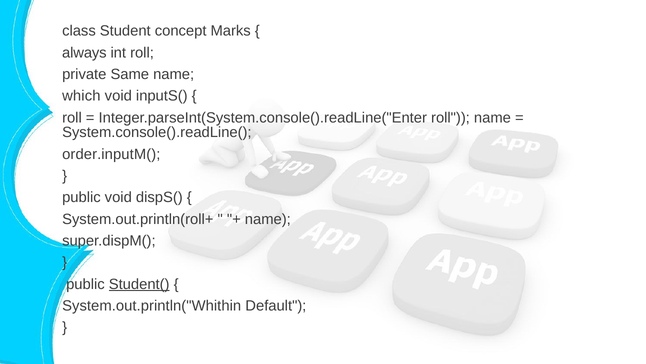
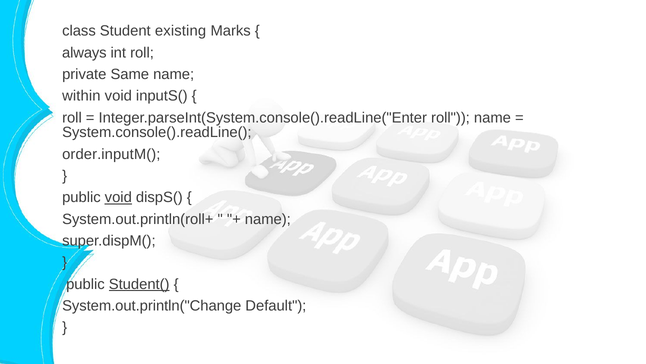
concept: concept -> existing (181, 31)
which: which -> within (81, 96)
void underline: none -> present (118, 197)
System.out.println("Whithin: System.out.println("Whithin -> System.out.println("Change (152, 305)
